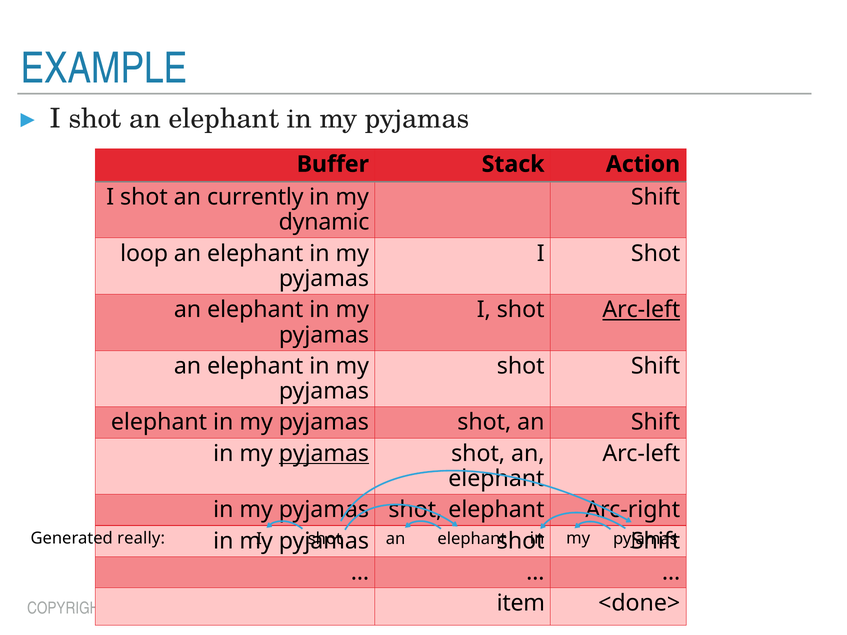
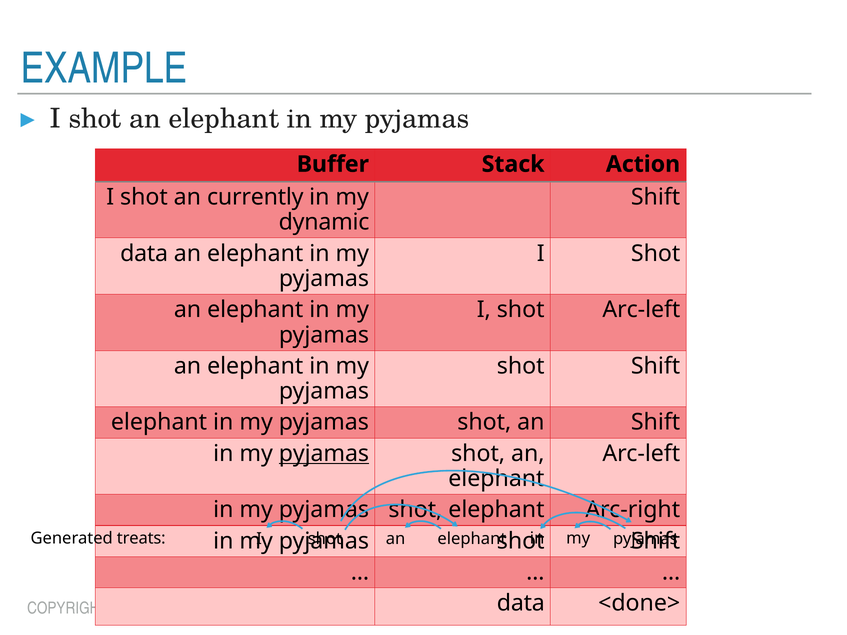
loop: loop -> data (144, 253)
Arc-left underline: present -> none (641, 310)
really: really -> treats (141, 539)
item: item -> data (521, 604)
